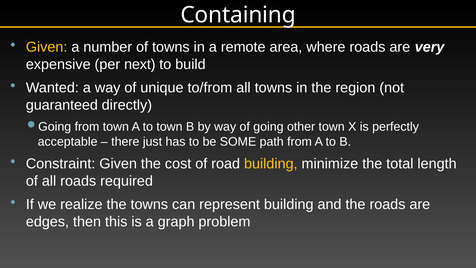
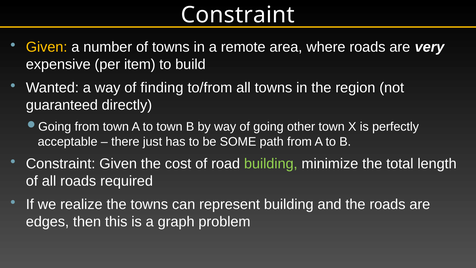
Containing: Containing -> Constraint (238, 15)
next: next -> item (140, 64)
unique: unique -> finding (162, 88)
building colour: yellow -> light green (271, 164)
